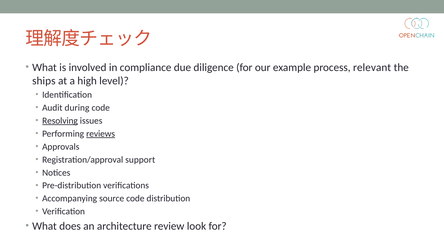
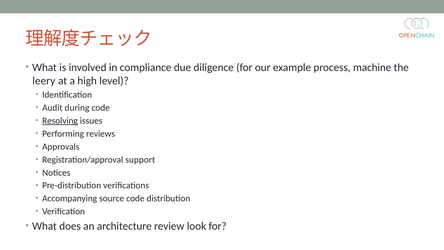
relevant: relevant -> machine (372, 67)
ships: ships -> leery (44, 81)
reviews underline: present -> none (101, 134)
